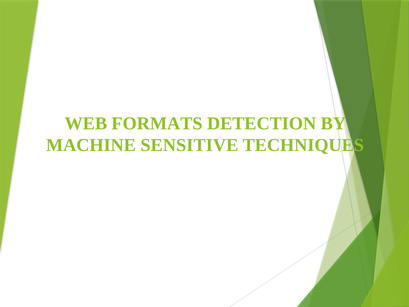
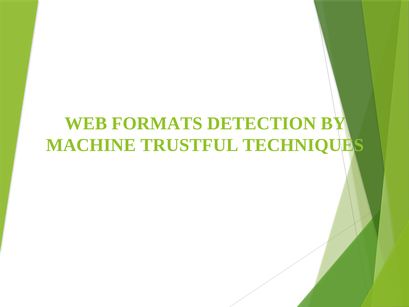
SENSITIVE: SENSITIVE -> TRUSTFUL (189, 145)
